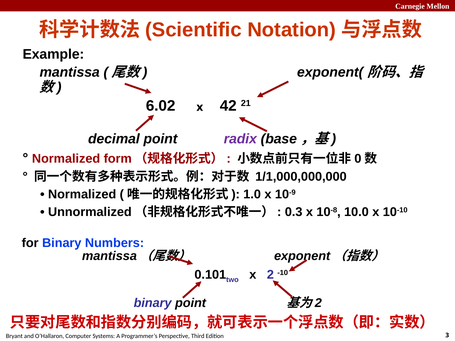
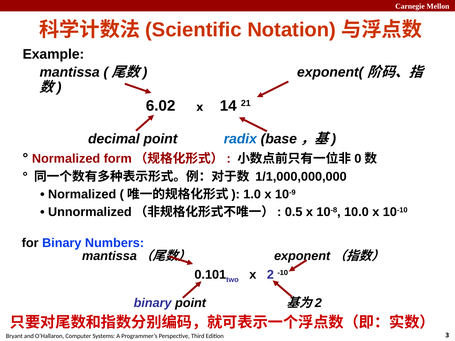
42: 42 -> 14 (228, 106)
radix colour: purple -> blue (240, 139)
0.3: 0.3 -> 0.5 (294, 212)
